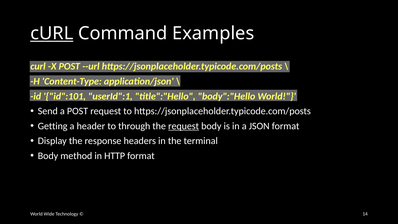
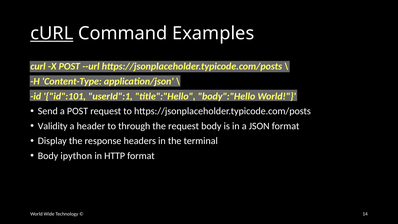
Getting: Getting -> Validity (53, 126)
request underline: present -> none (184, 126)
method: method -> ipython (76, 156)
